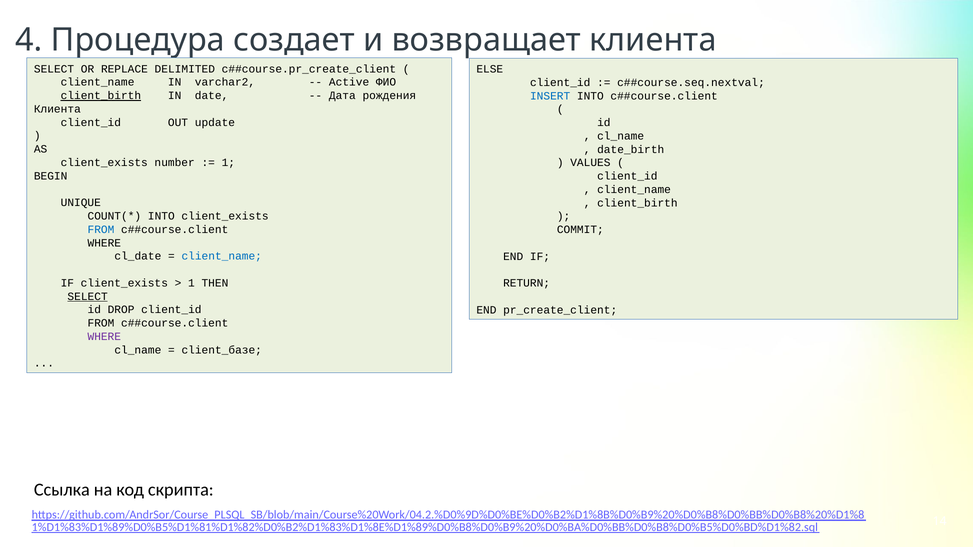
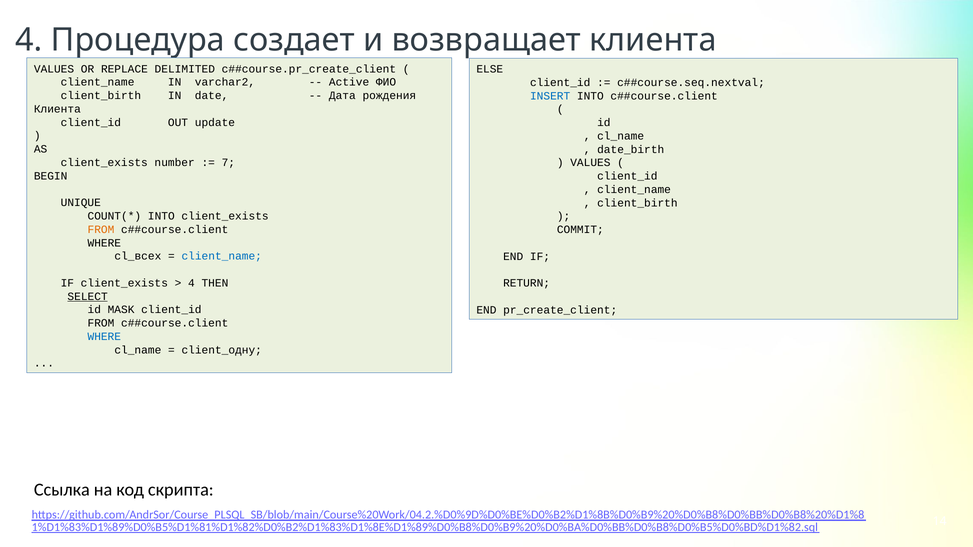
SELECT: SELECT -> VALUES (54, 69)
client_birth underline: present -> none (101, 96)
1: 1 -> 7 (228, 163)
FROM colour: blue -> orange (101, 230)
cl_date: cl_date -> cl_всех (138, 256)
1: 1 -> 4 (191, 283)
DROP: DROP -> MASK (121, 310)
WHERE colour: purple -> blue (104, 337)
client_базе: client_базе -> client_одну (222, 350)
